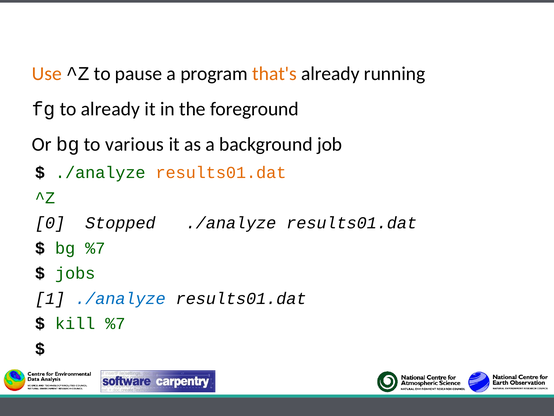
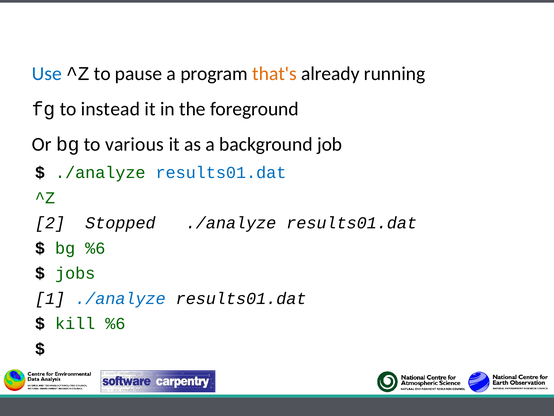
Use colour: orange -> blue (47, 74)
to already: already -> instead (110, 109)
results01.dat colour: orange -> blue (221, 173)
0: 0 -> 2 (50, 223)
bg %7: %7 -> %6 (95, 248)
kill %7: %7 -> %6 (115, 323)
